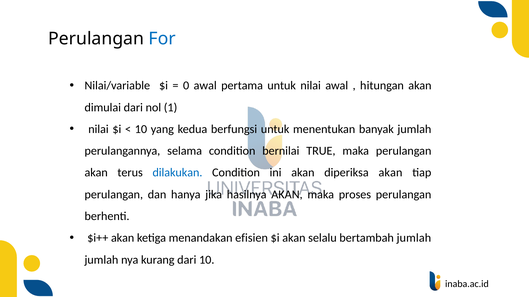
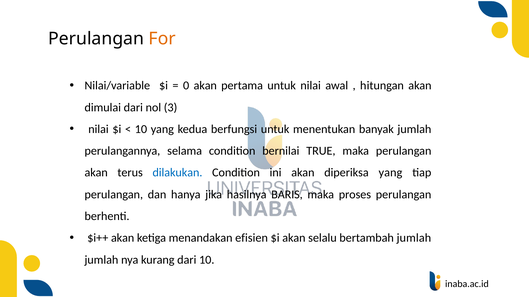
For colour: blue -> orange (162, 39)
0 awal: awal -> akan (205, 86)
1: 1 -> 3 (171, 108)
diperiksa akan: akan -> yang (390, 173)
hasilnya AKAN: AKAN -> BARIS (287, 195)
